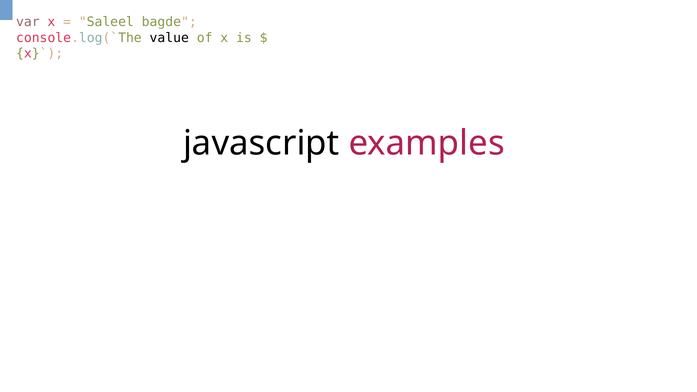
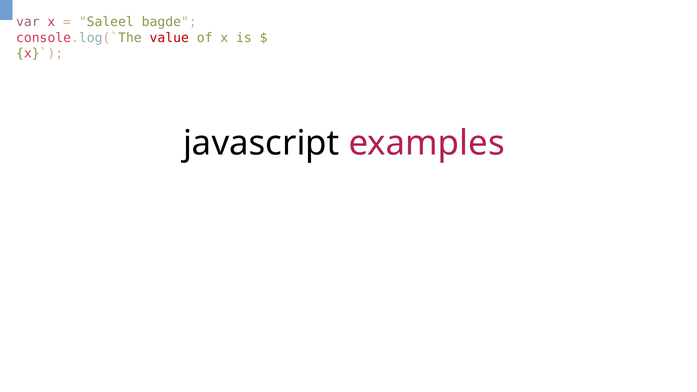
value colour: black -> red (169, 38)
